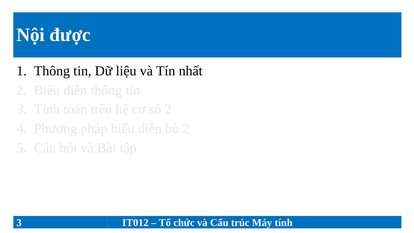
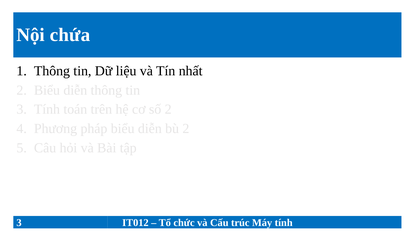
được: được -> chứa (70, 35)
